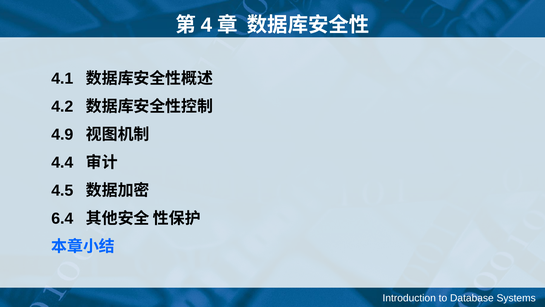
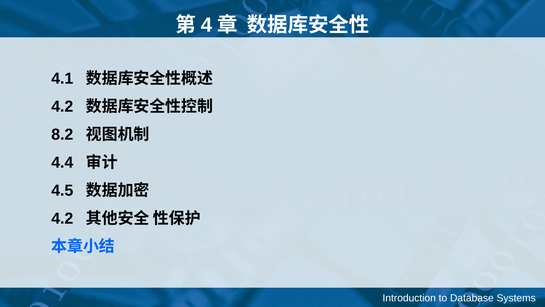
4.9: 4.9 -> 8.2 (62, 134)
6.4: 6.4 -> 4.2 (62, 218)
